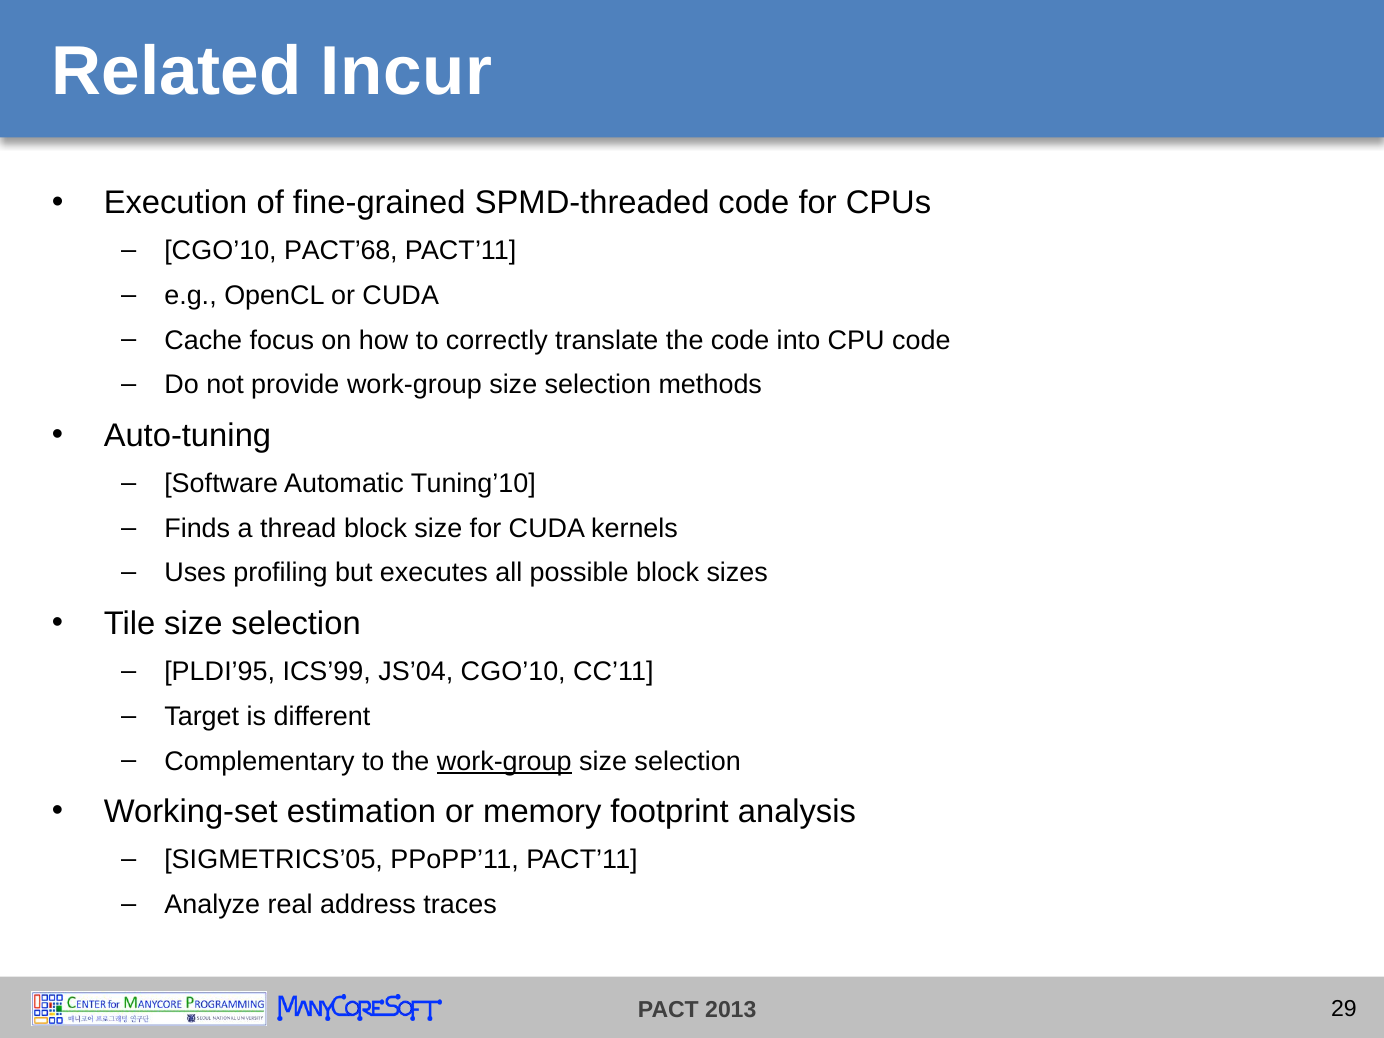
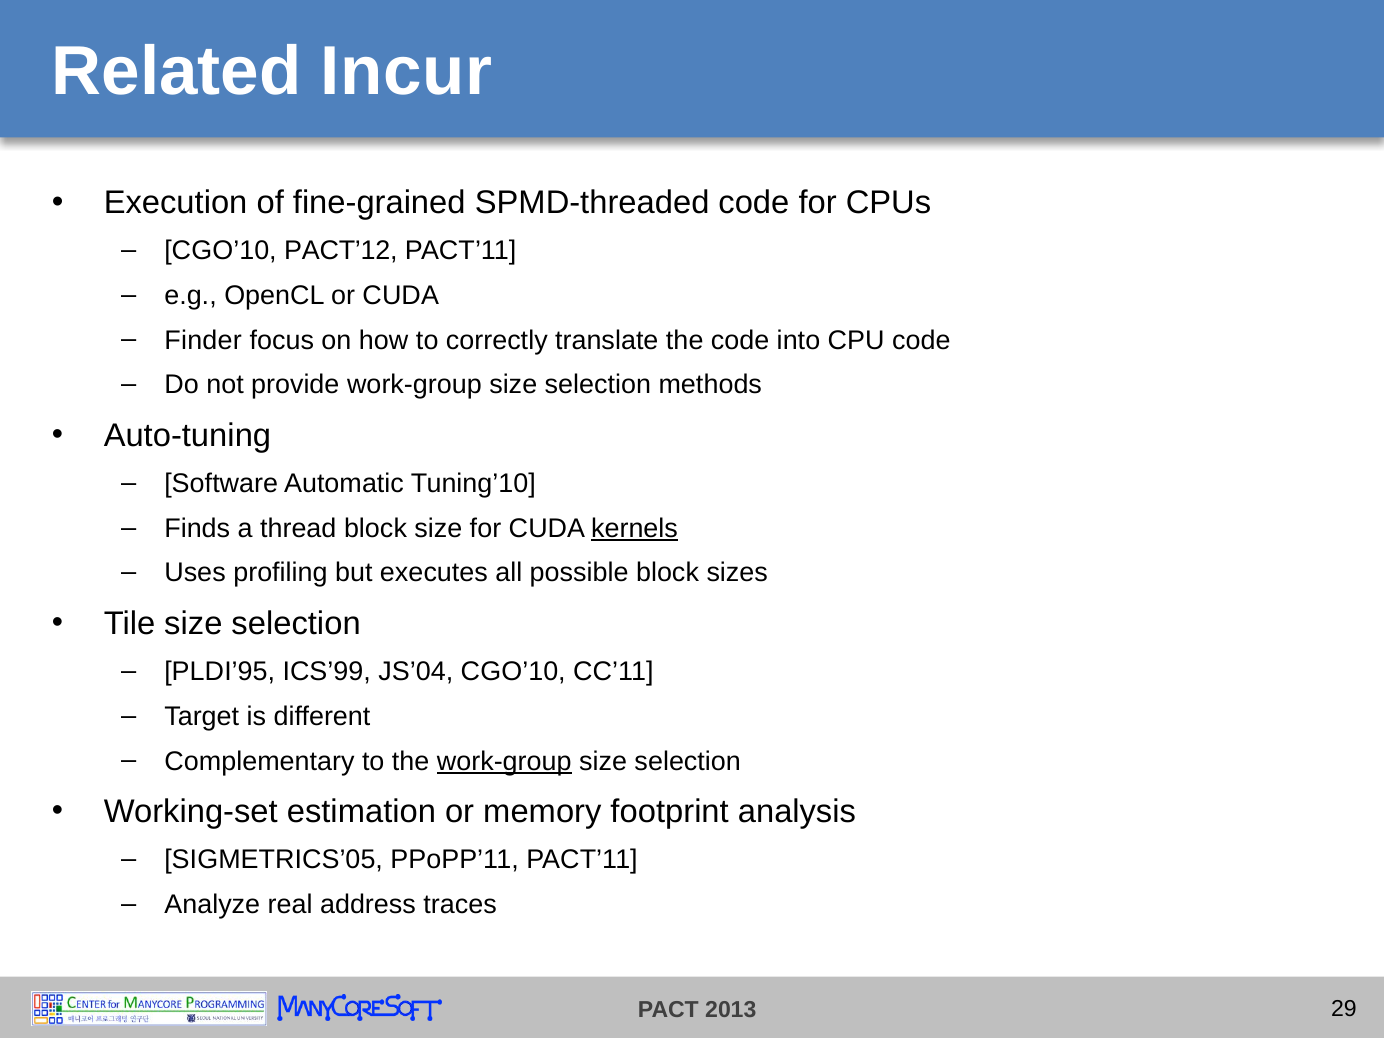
PACT’68: PACT’68 -> PACT’12 (341, 251)
Cache: Cache -> Finder (203, 340)
kernels underline: none -> present (635, 528)
